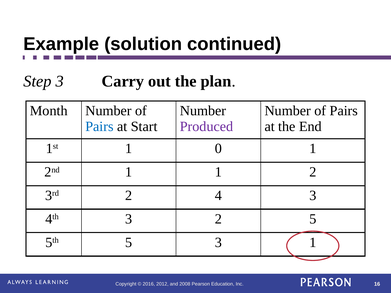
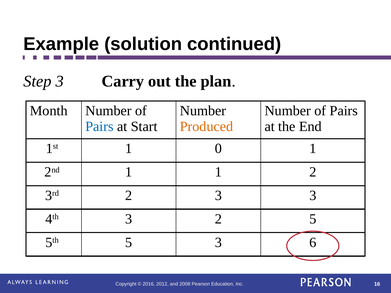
Produced colour: purple -> orange (207, 127)
2 4: 4 -> 3 (218, 196)
3 1: 1 -> 6 (313, 243)
